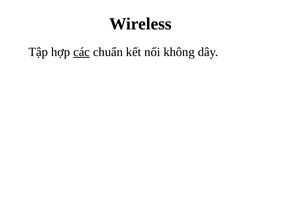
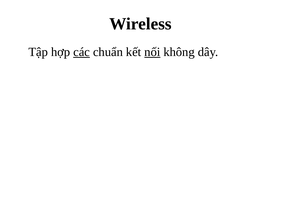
nối underline: none -> present (152, 52)
